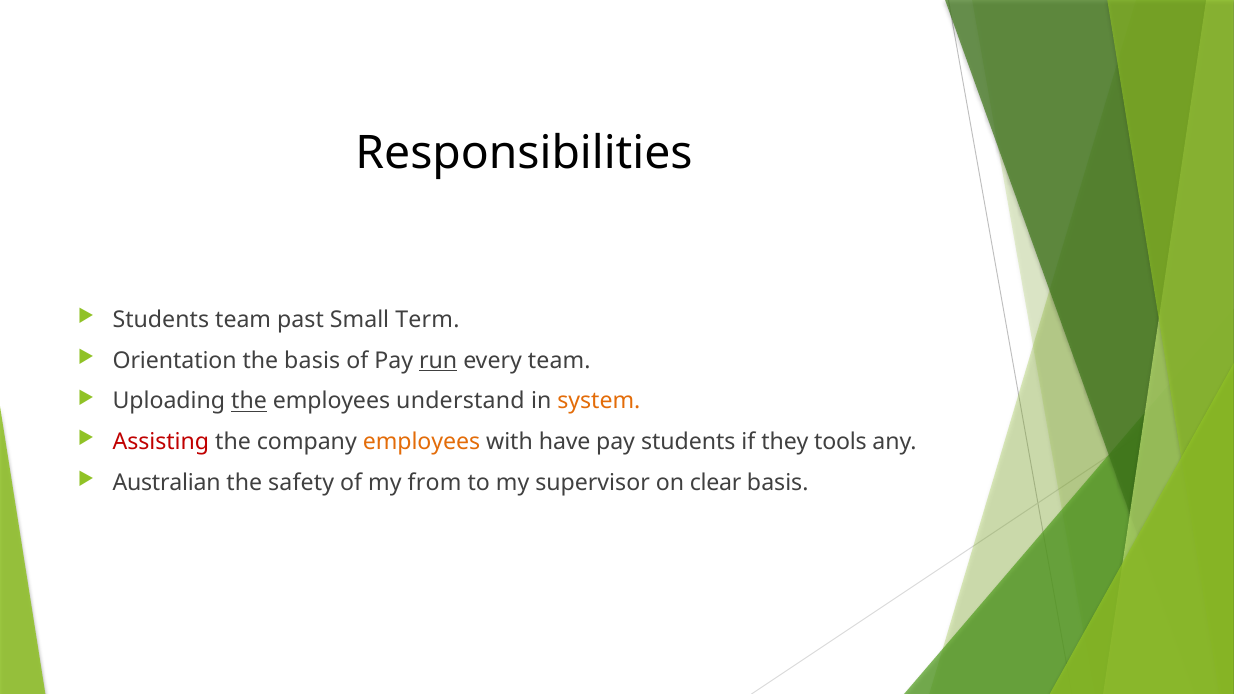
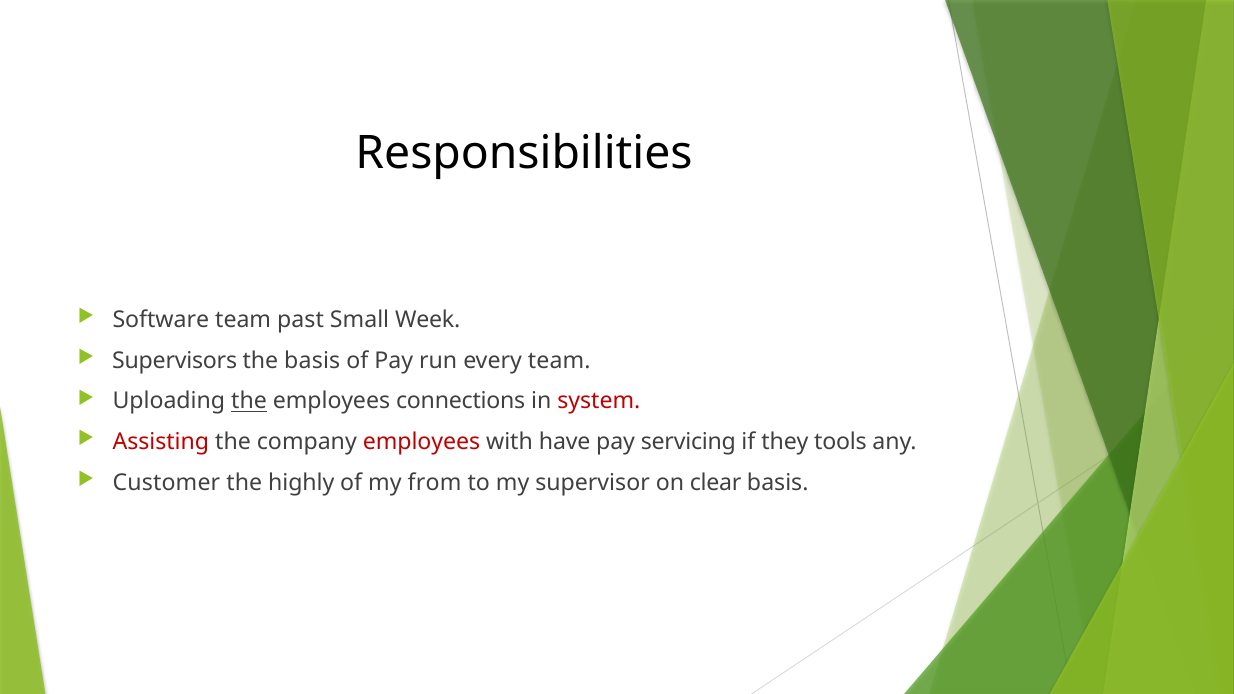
Students: Students -> Software (161, 320)
Term: Term -> Week (428, 320)
Orientation: Orientation -> Supervisors (175, 361)
run underline: present -> none (438, 361)
understand: understand -> connections (461, 401)
system colour: orange -> red (599, 401)
employees colour: orange -> red (422, 442)
pay students: students -> servicing (688, 442)
Australian: Australian -> Customer (166, 483)
safety: safety -> highly (301, 483)
